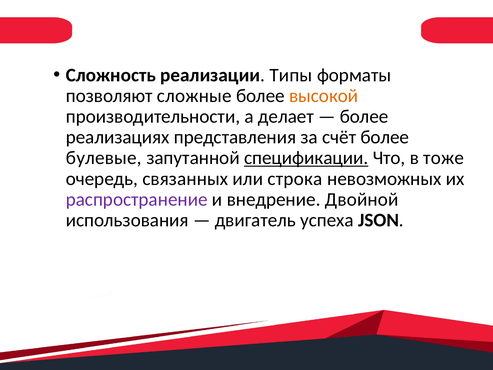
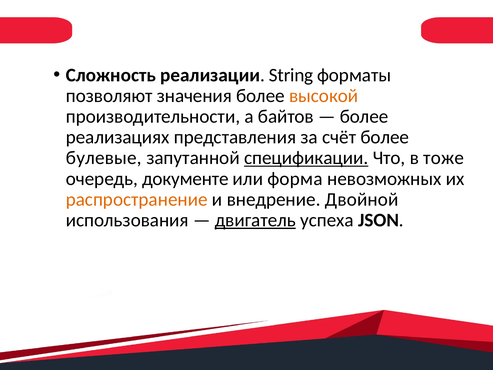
Типы: Типы -> String (291, 75)
сложные: сложные -> значения (194, 96)
делает: делает -> байтов (286, 116)
связанных: связанных -> документе (185, 179)
строка: строка -> форма (295, 179)
распространение colour: purple -> orange (137, 199)
двигатель underline: none -> present (255, 220)
